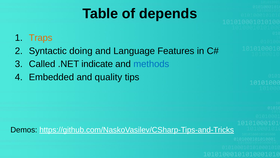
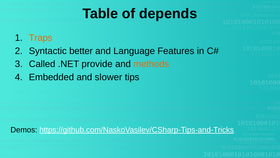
doing: doing -> better (81, 51)
indicate: indicate -> provide (97, 64)
methods colour: blue -> orange (151, 64)
quality: quality -> slower (108, 77)
